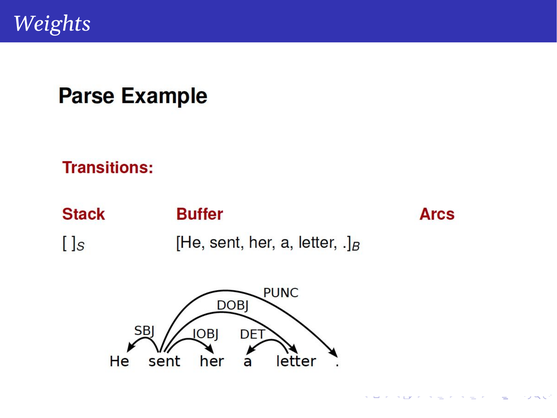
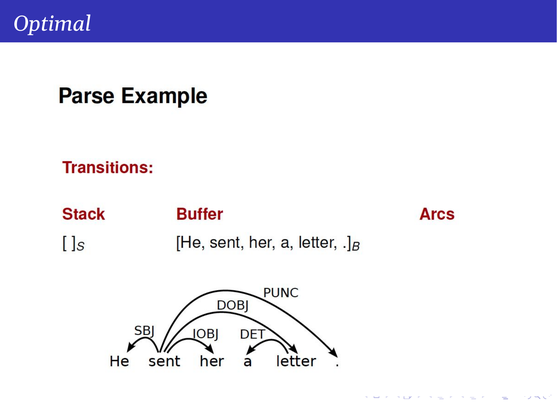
Weights: Weights -> Optimal (52, 24)
